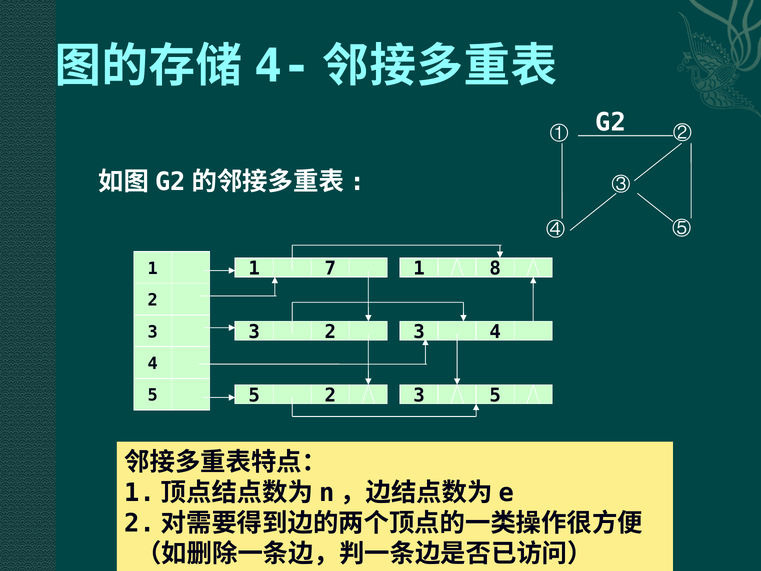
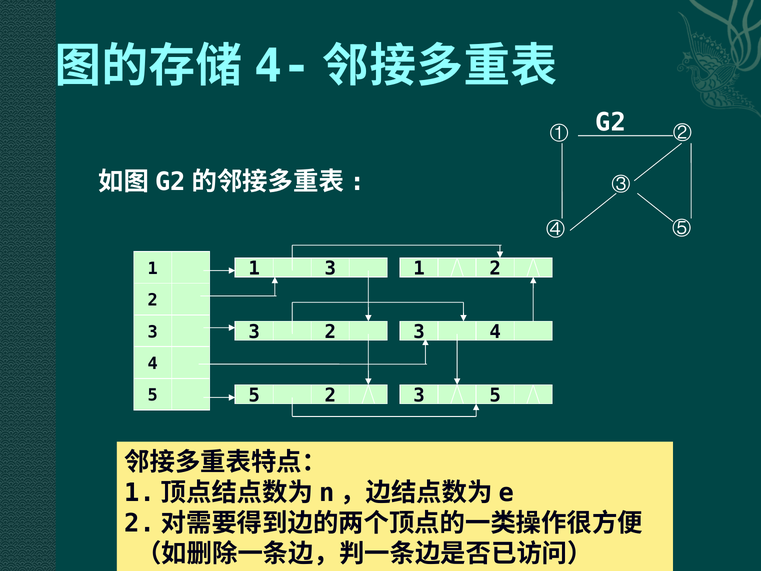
1 8: 8 -> 2 (495, 269)
1 7: 7 -> 3 (330, 269)
